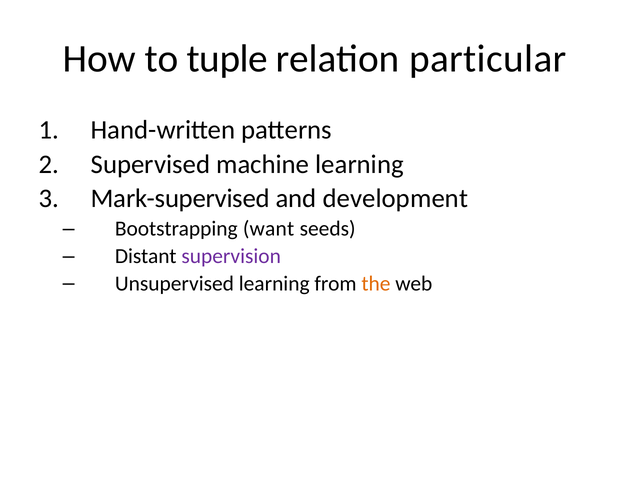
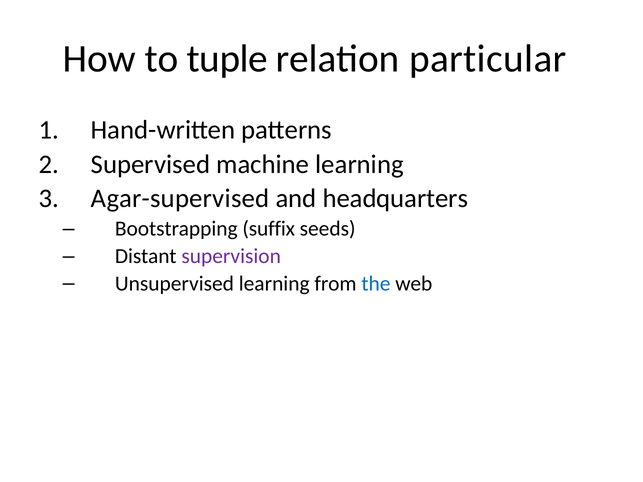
Mark-supervised: Mark-supervised -> Agar-supervised (180, 199)
development: development -> headquarters (395, 199)
want: want -> suffix (269, 229)
the colour: orange -> blue (376, 284)
